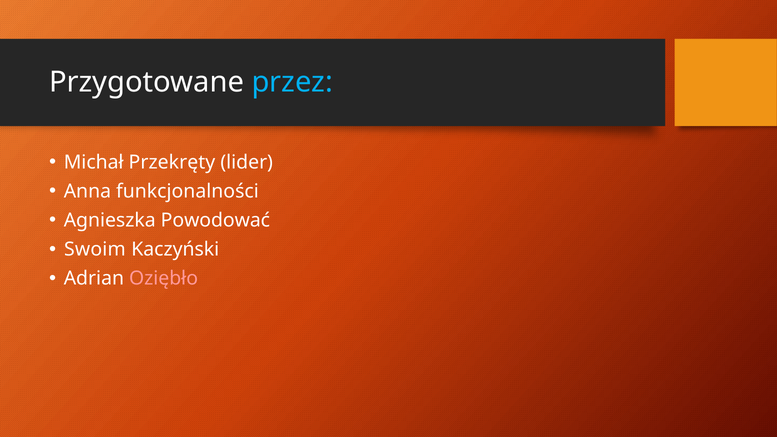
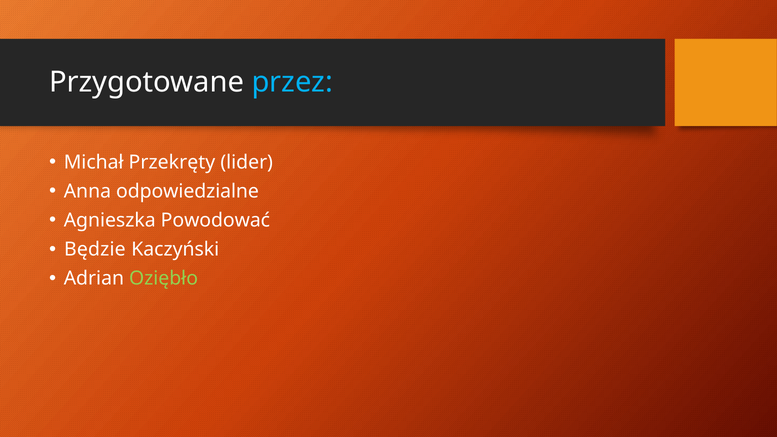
funkcjonalności: funkcjonalności -> odpowiedzialne (187, 191)
Swoim: Swoim -> Będzie (95, 249)
Oziębło colour: pink -> light green (164, 278)
